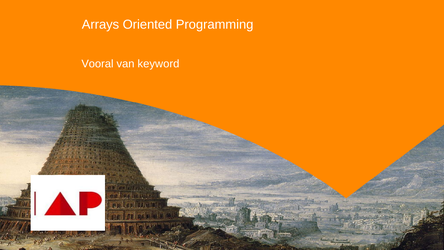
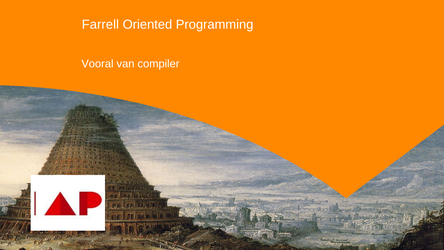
Arrays: Arrays -> Farrell (100, 25)
keyword: keyword -> compiler (159, 64)
